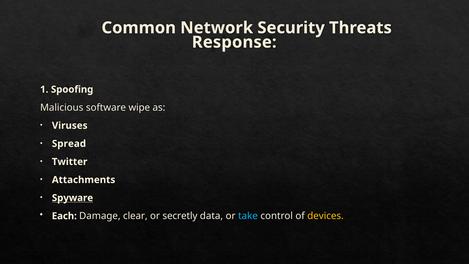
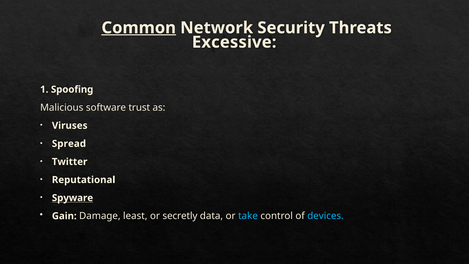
Common underline: none -> present (139, 28)
Response: Response -> Excessive (234, 42)
wipe: wipe -> trust (139, 107)
Attachments: Attachments -> Reputational (84, 180)
Each: Each -> Gain (64, 216)
clear: clear -> least (135, 216)
devices colour: yellow -> light blue (326, 216)
